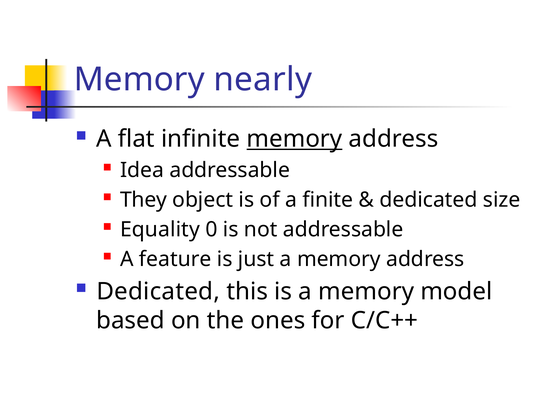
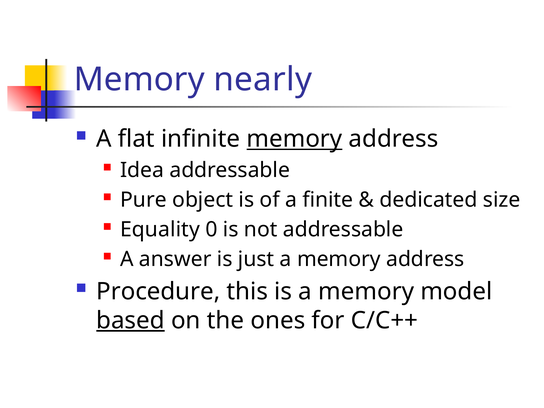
They: They -> Pure (143, 200)
feature: feature -> answer (175, 259)
Dedicated: Dedicated -> Procedure (158, 291)
based underline: none -> present (130, 320)
